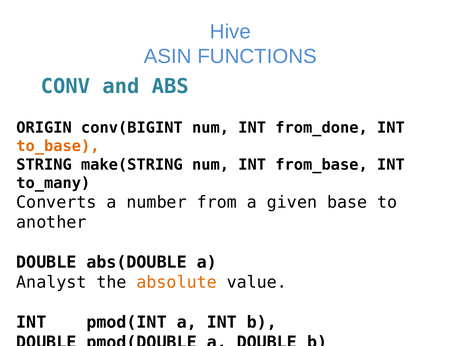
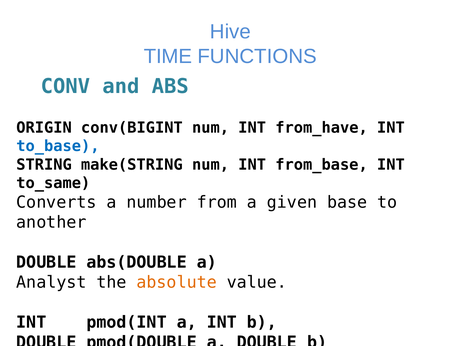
ASIN: ASIN -> TIME (168, 56)
from_done: from_done -> from_have (322, 128)
to_base colour: orange -> blue (58, 146)
to_many: to_many -> to_same (53, 183)
